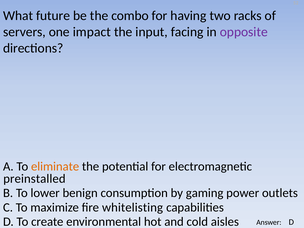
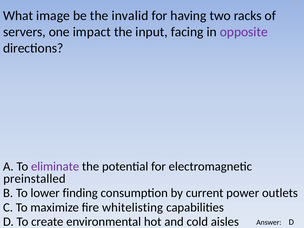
future: future -> image (53, 16)
combo: combo -> invalid (130, 16)
eliminate colour: orange -> purple (55, 167)
benign: benign -> finding (80, 193)
gaming: gaming -> current (205, 193)
